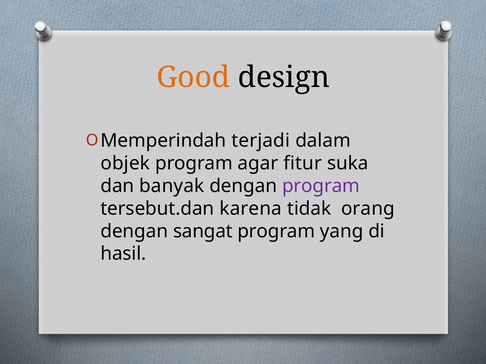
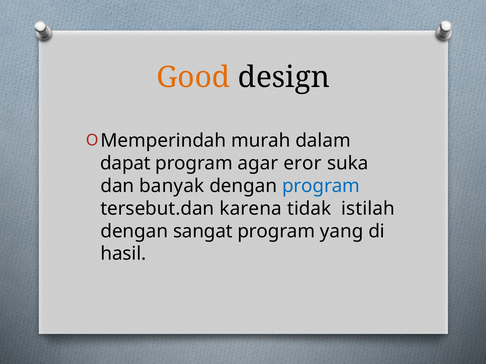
terjadi: terjadi -> murah (261, 141)
objek: objek -> dapat (125, 163)
fitur: fitur -> eror (303, 163)
program colour: purple -> blue (321, 186)
orang: orang -> istilah (368, 209)
